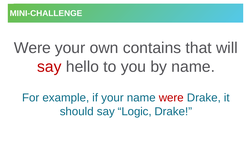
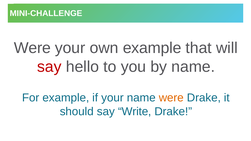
own contains: contains -> example (152, 48)
were colour: red -> orange (171, 98)
Logic: Logic -> Write (135, 112)
